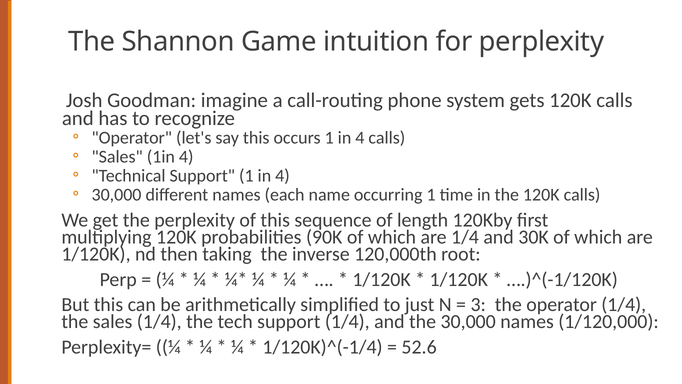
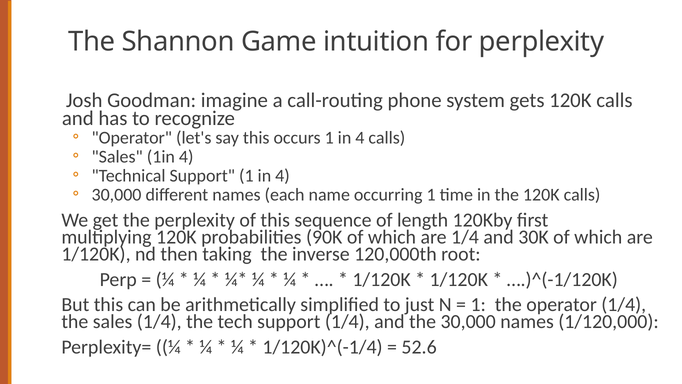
3: 3 -> 1 (478, 304)
